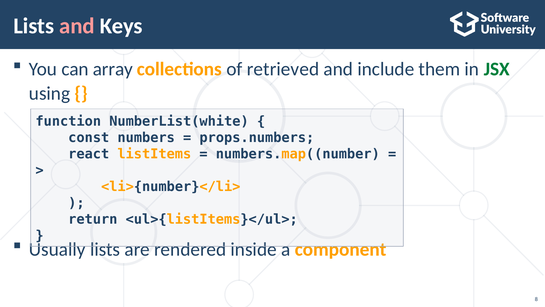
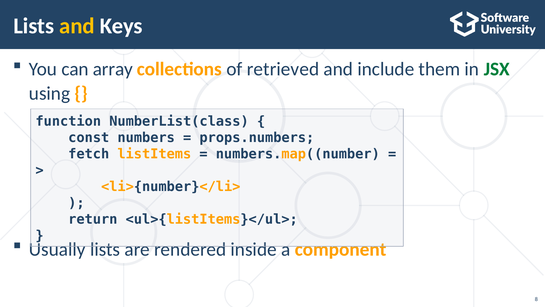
and colour: pink -> yellow (77, 26)
NumberList(white: NumberList(white -> NumberList(class (179, 121)
react: react -> fetch (89, 154)
